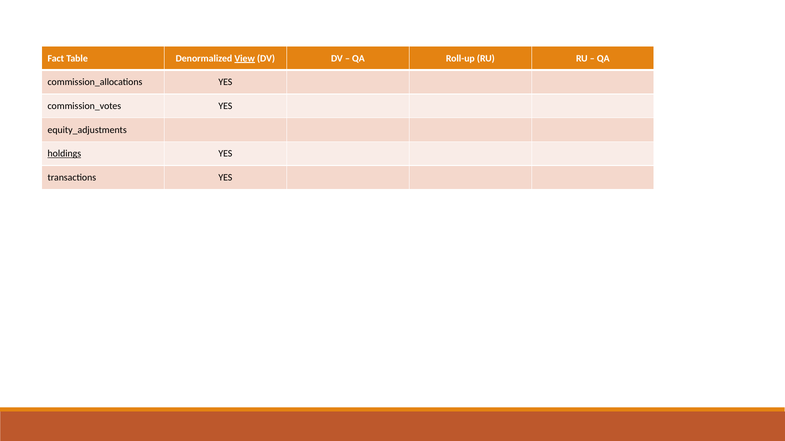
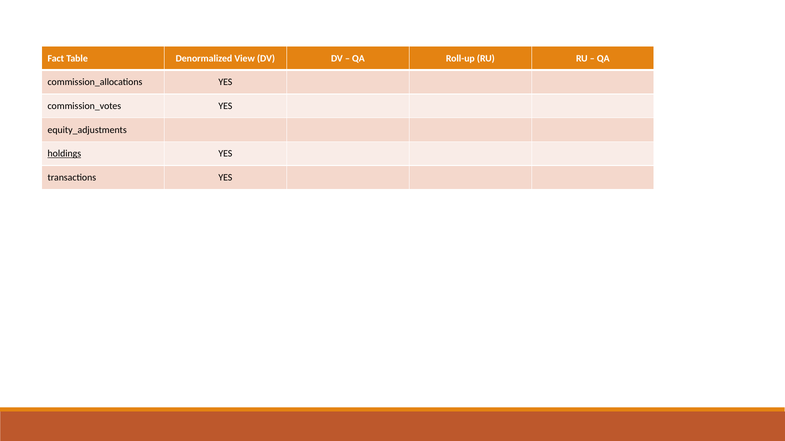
View underline: present -> none (245, 58)
